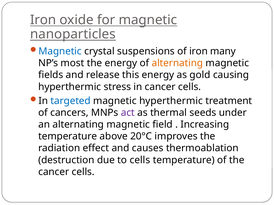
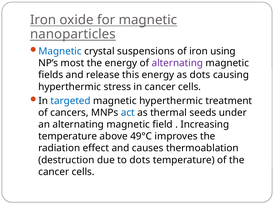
many: many -> using (223, 51)
alternating colour: orange -> purple (177, 63)
as gold: gold -> dots (200, 75)
act colour: purple -> blue (128, 113)
20°C: 20°C -> 49°C (141, 137)
to cells: cells -> dots (140, 160)
